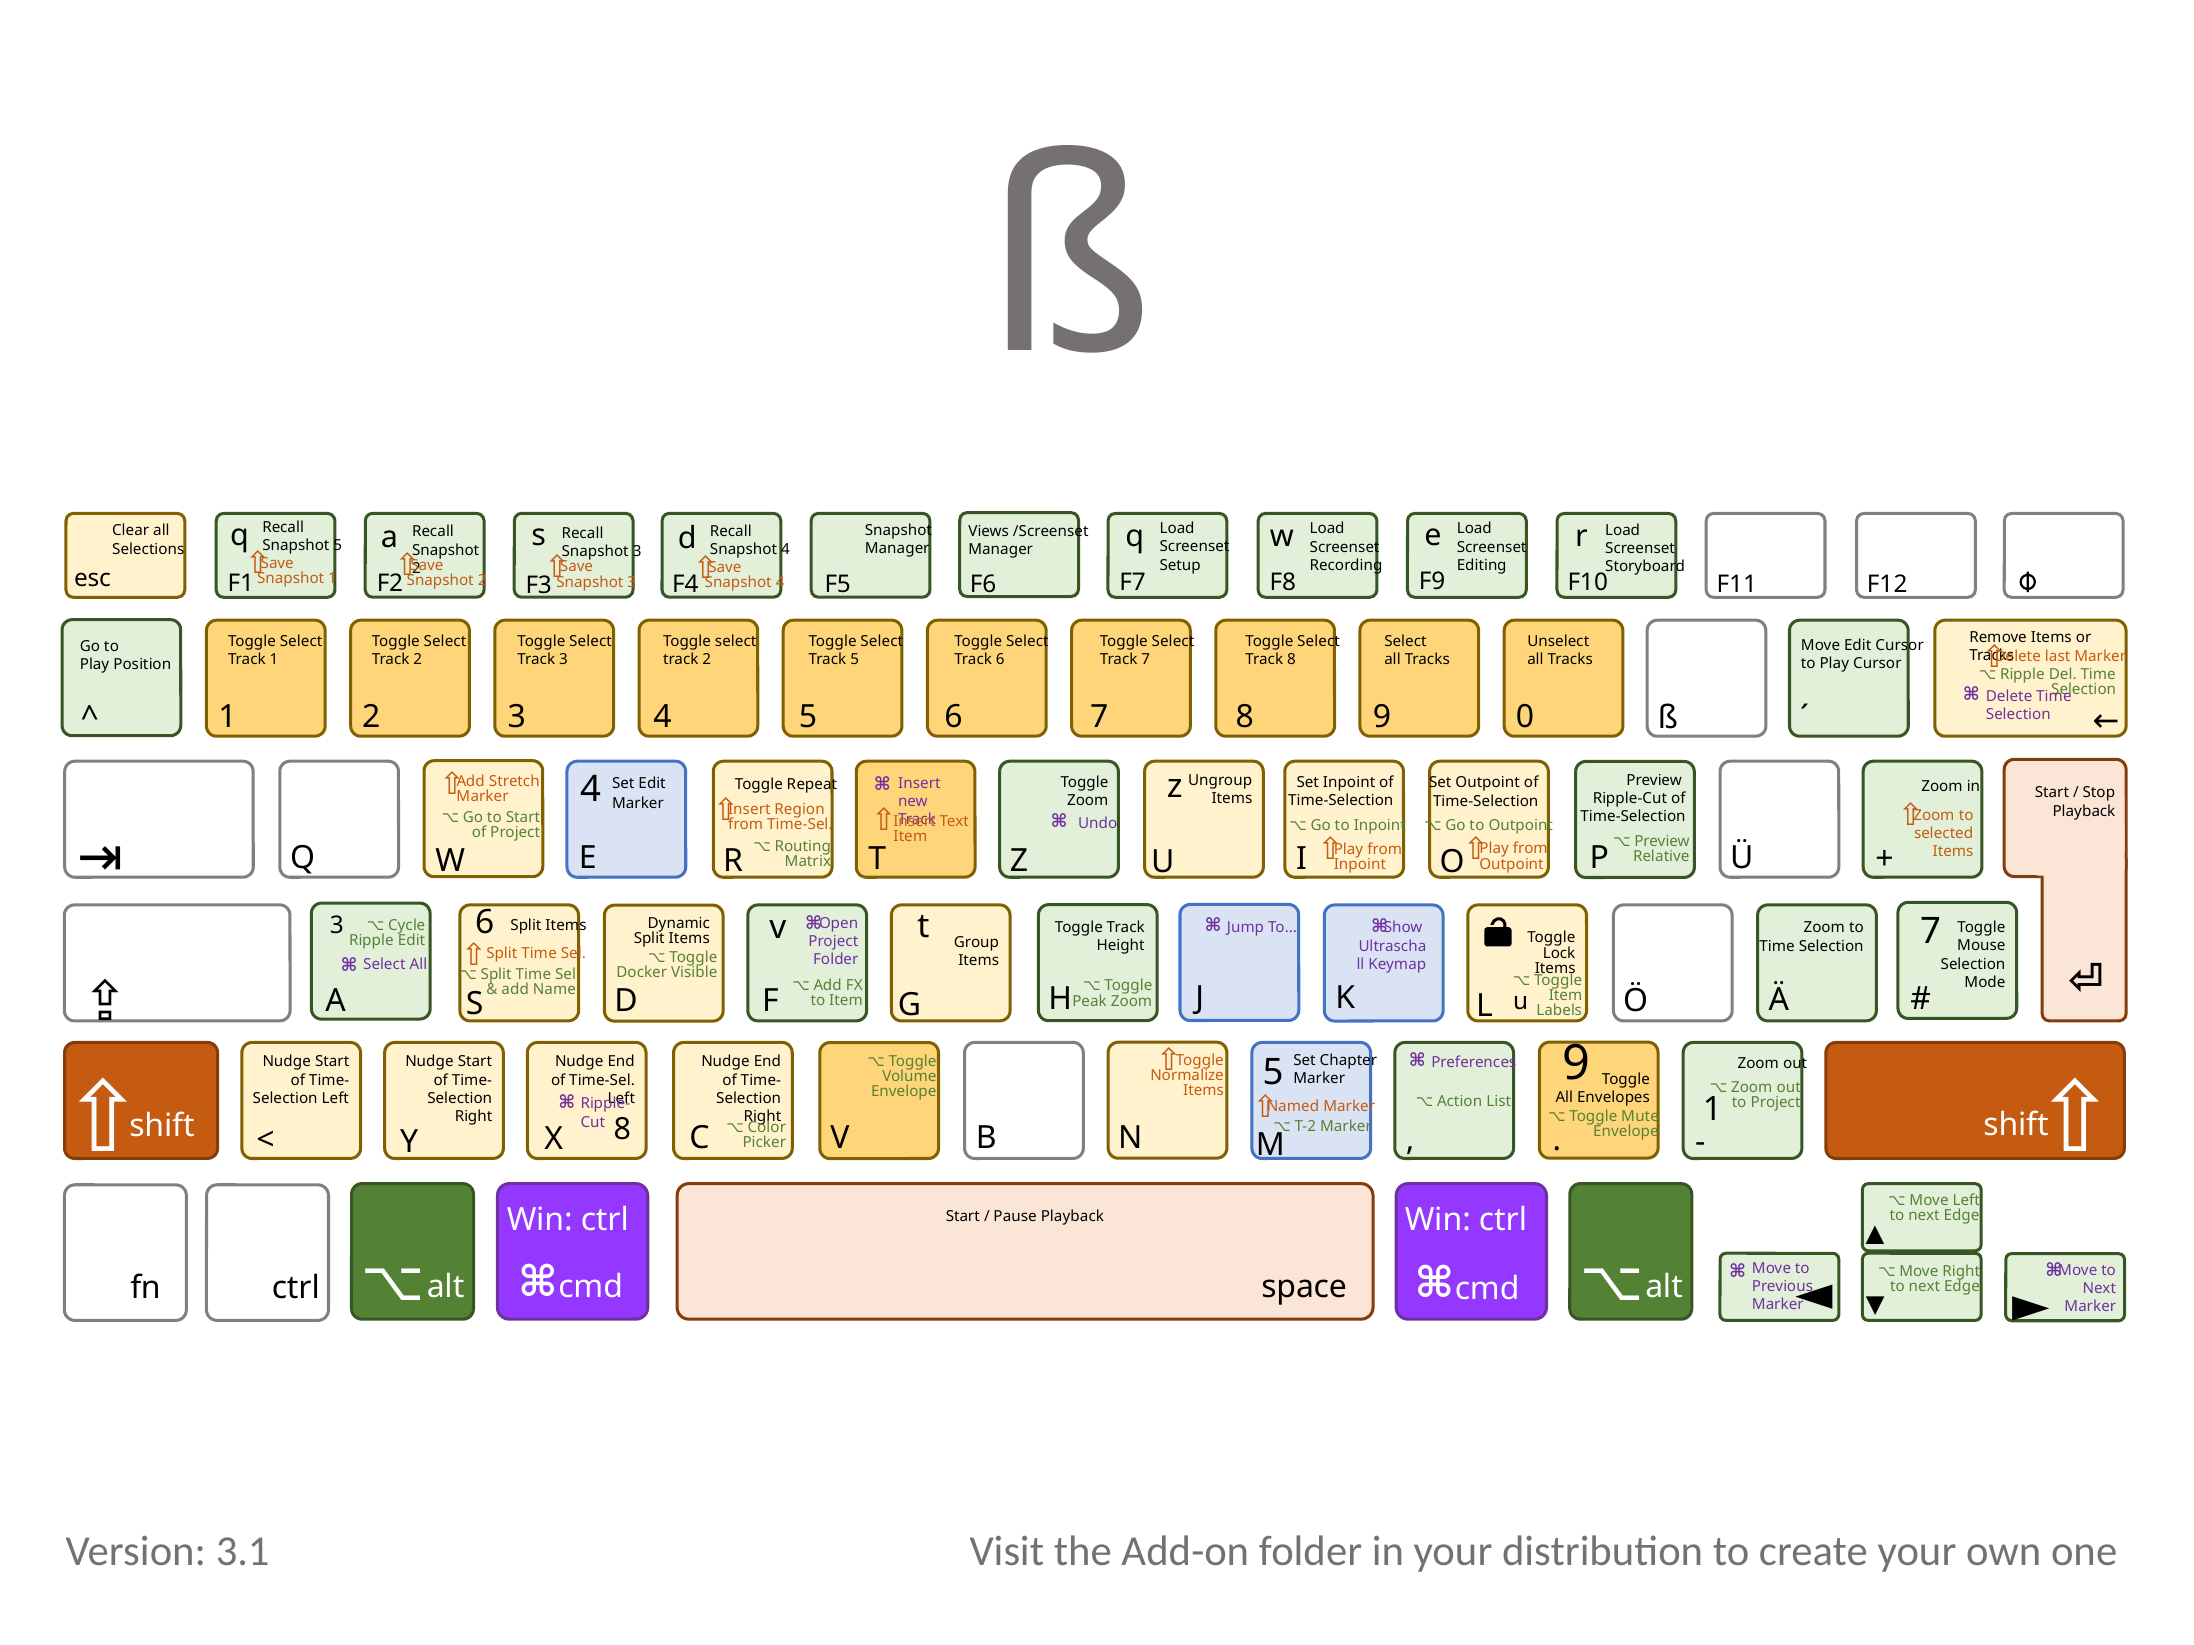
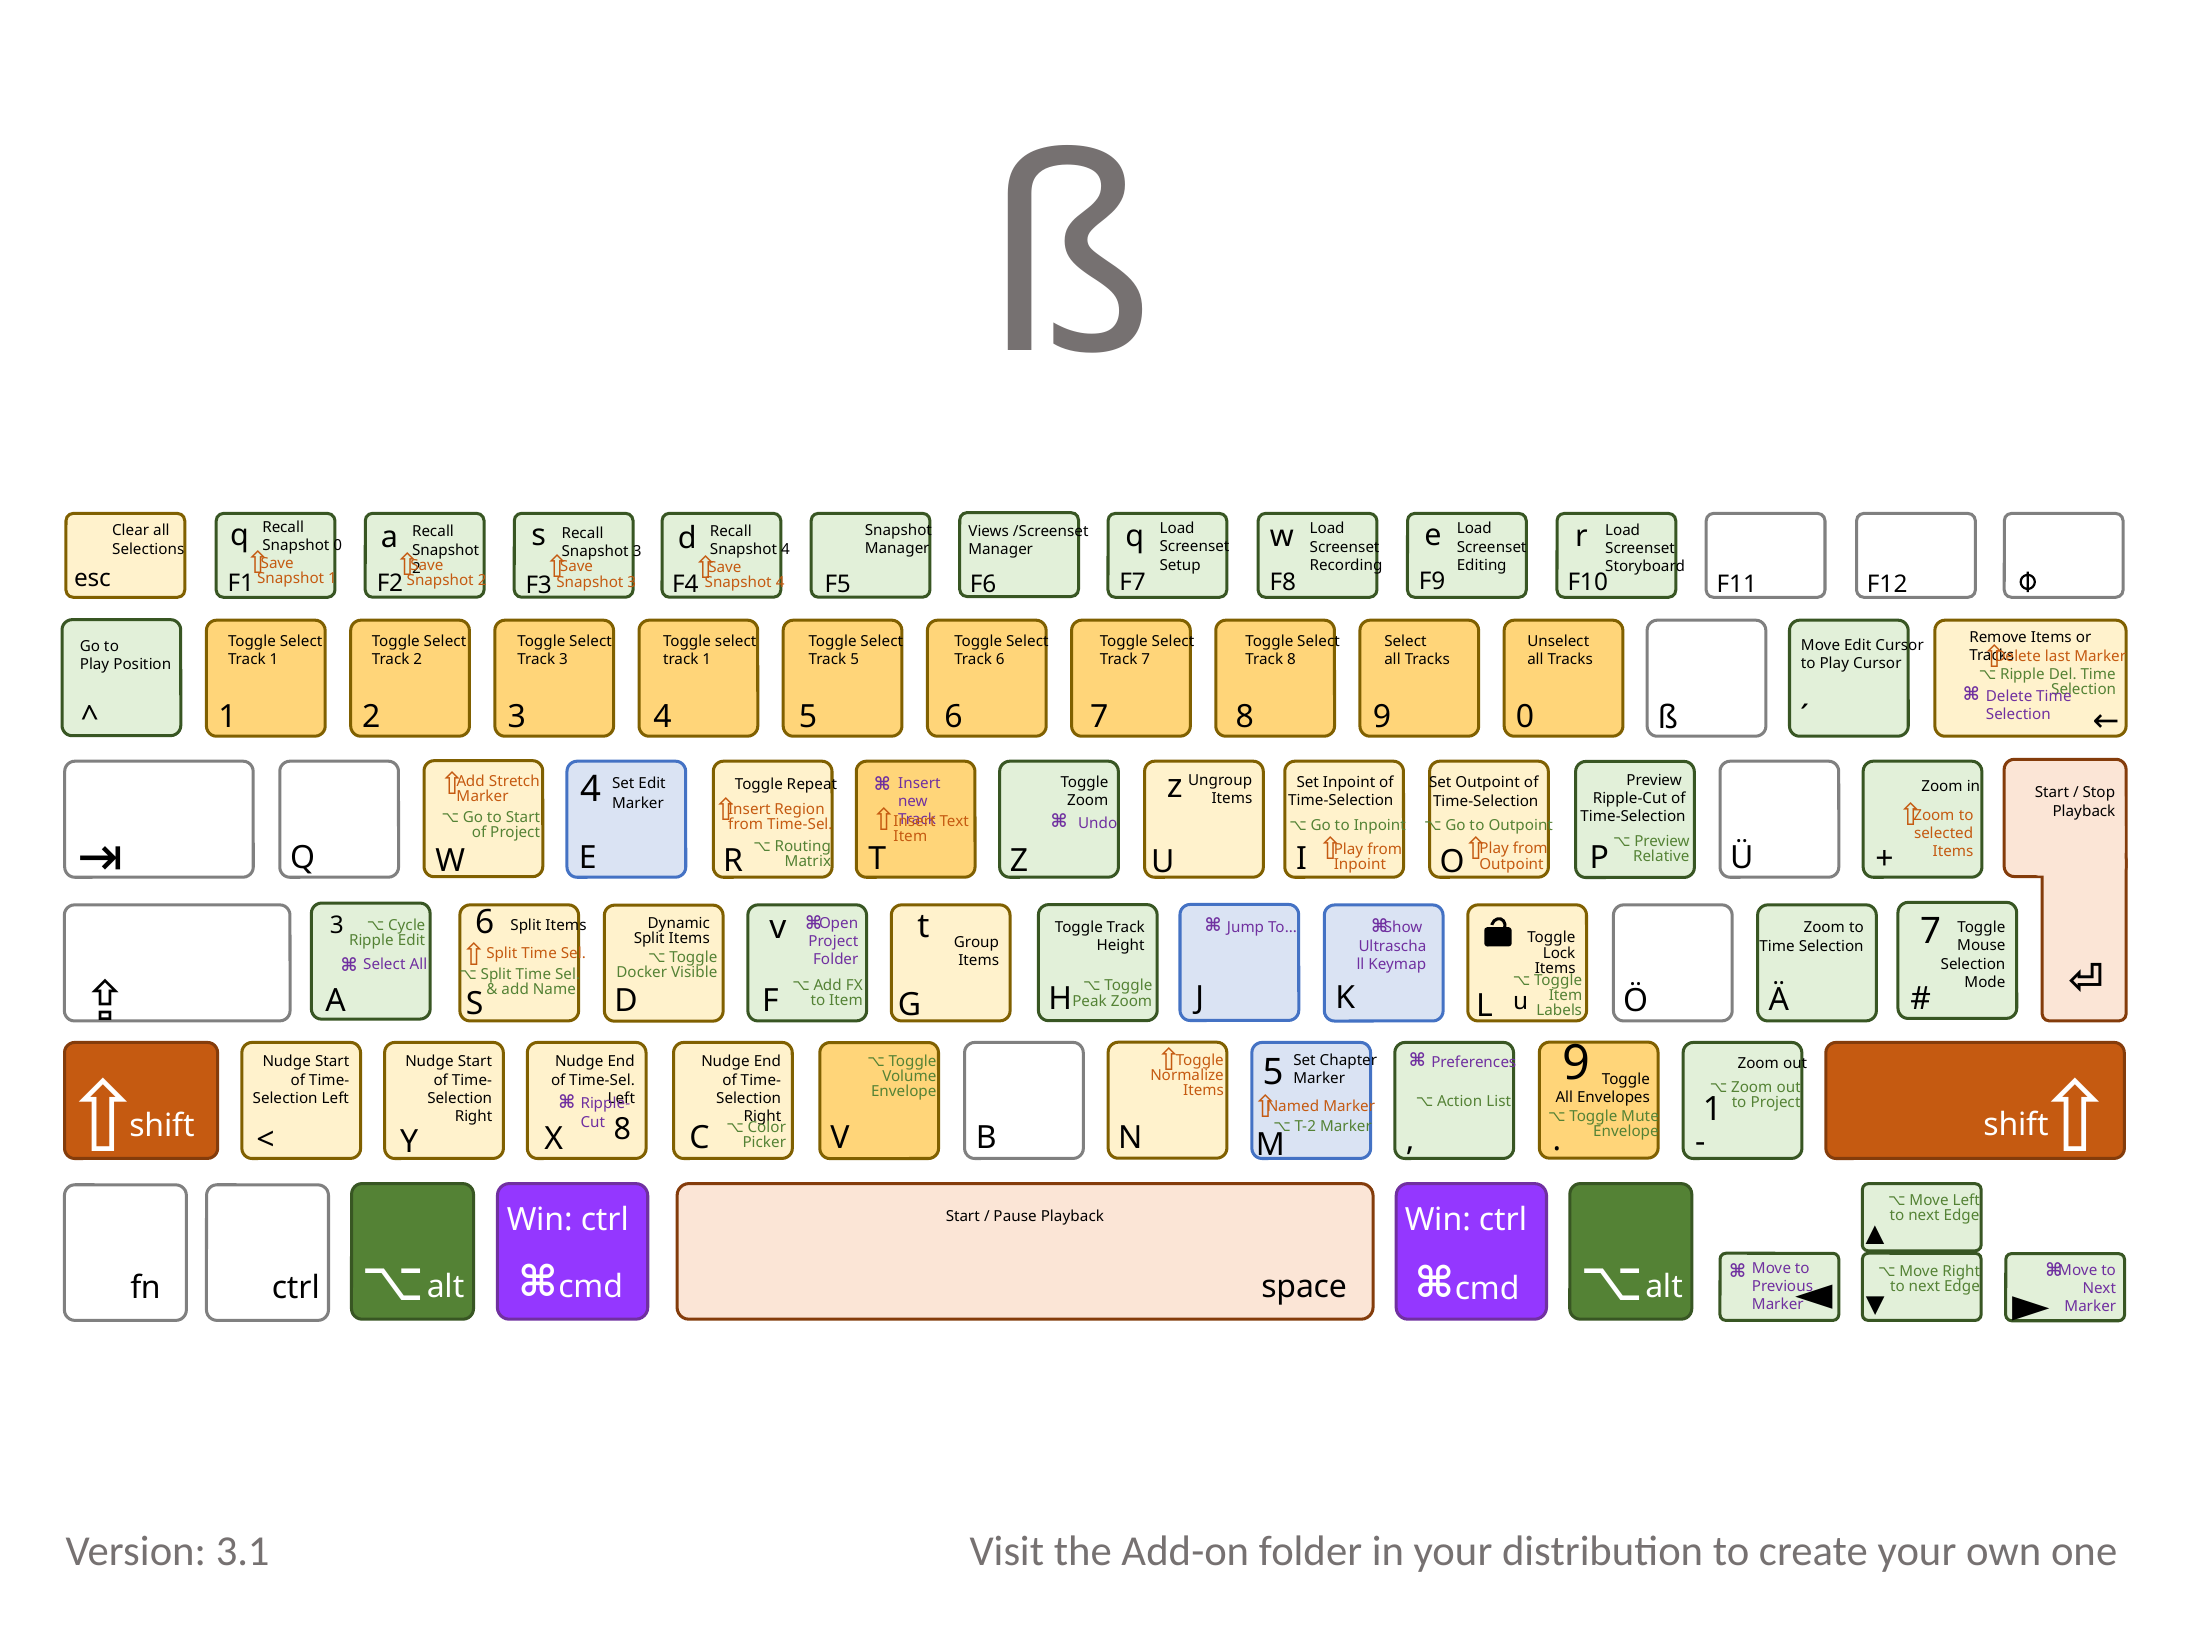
Snapshot 5: 5 -> 0 (338, 546)
2: 2 -> 1 (707, 660)
